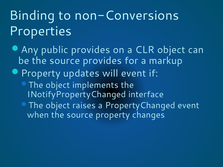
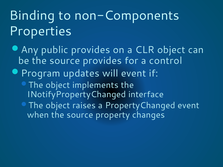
non-Conversions: non-Conversions -> non-Components (127, 16)
markup: markup -> control (166, 61)
Property: Property -> Program (41, 73)
